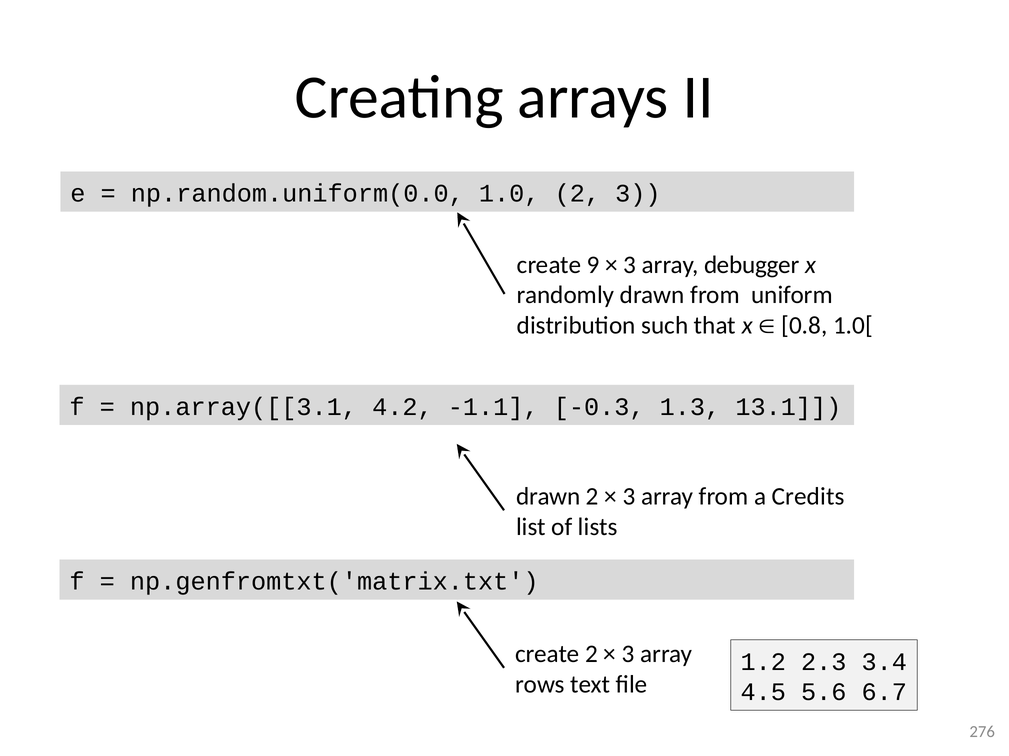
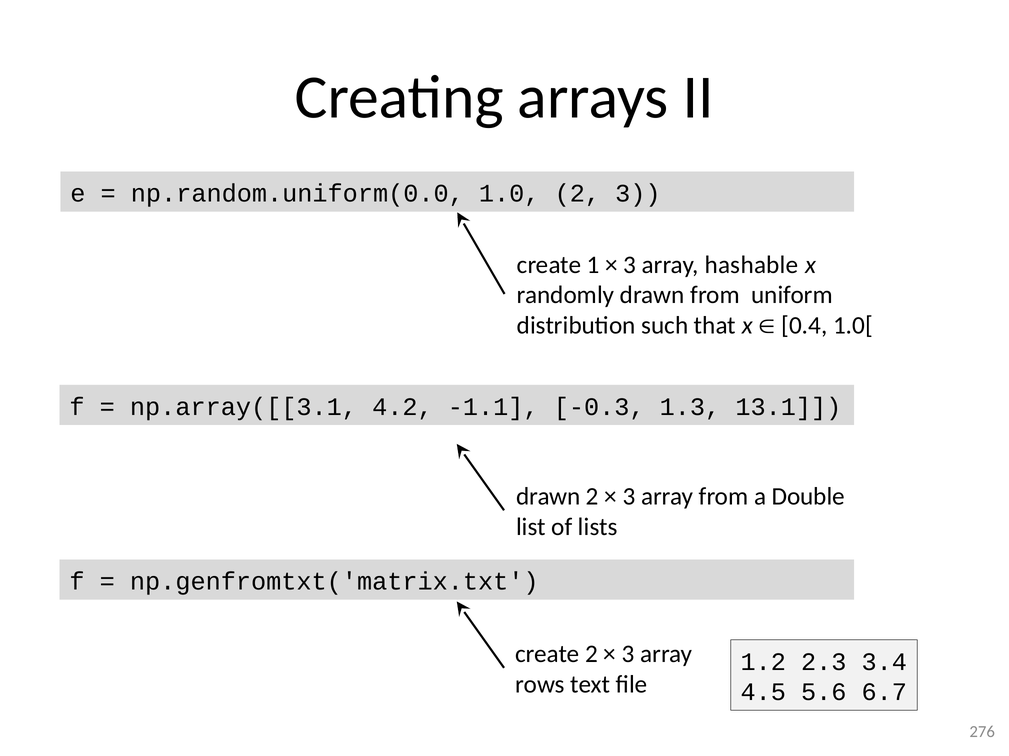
9: 9 -> 1 (593, 265)
debugger: debugger -> hashable (752, 265)
0.8: 0.8 -> 0.4 (804, 326)
Credits: Credits -> Double (808, 497)
